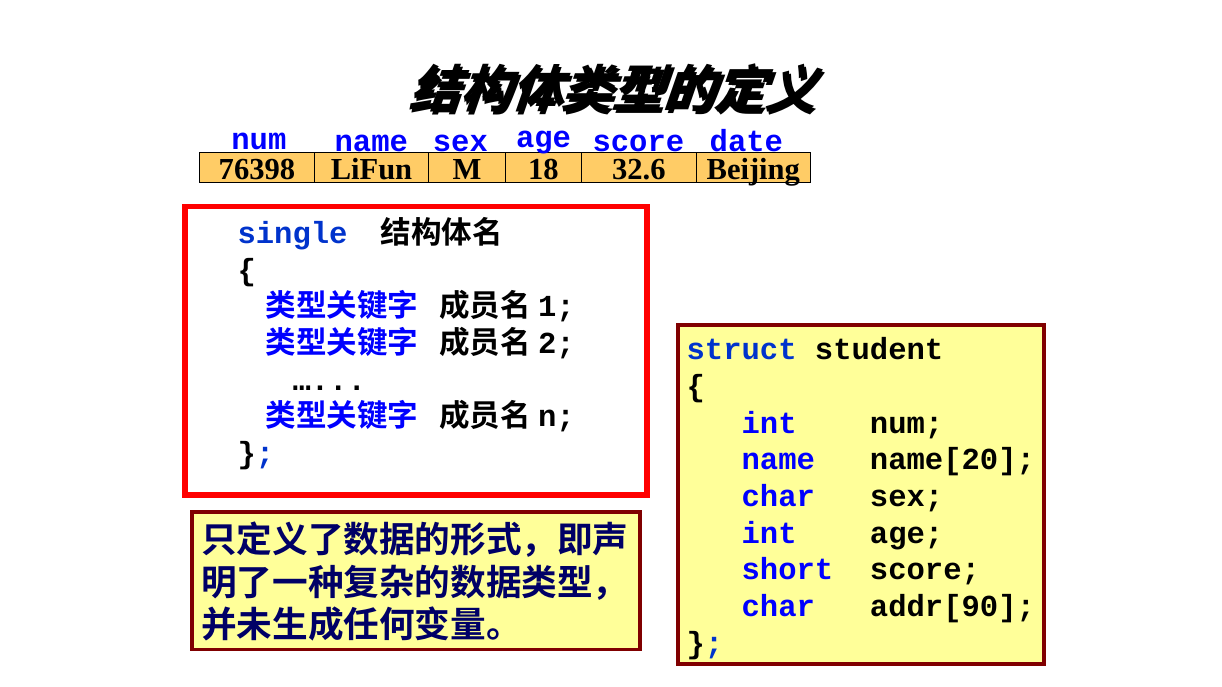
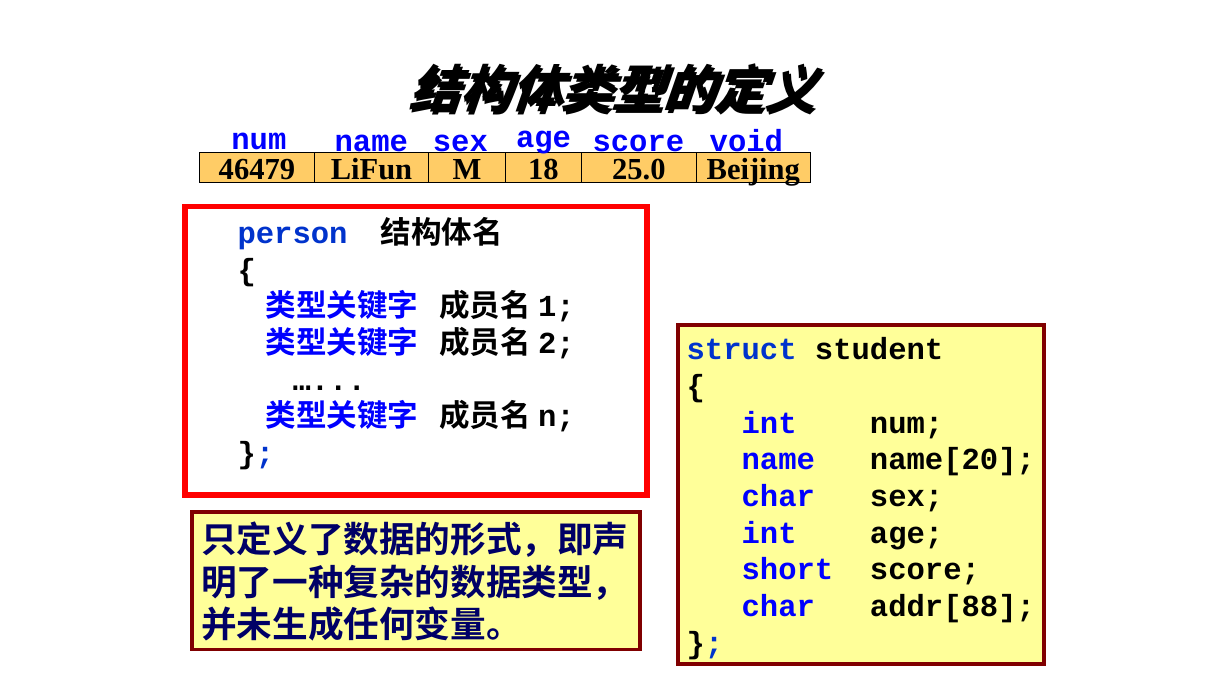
date: date -> void (746, 141)
76398: 76398 -> 46479 (257, 170)
32.6: 32.6 -> 25.0 (639, 170)
single: single -> person (293, 234)
addr[90: addr[90 -> addr[88 (952, 607)
